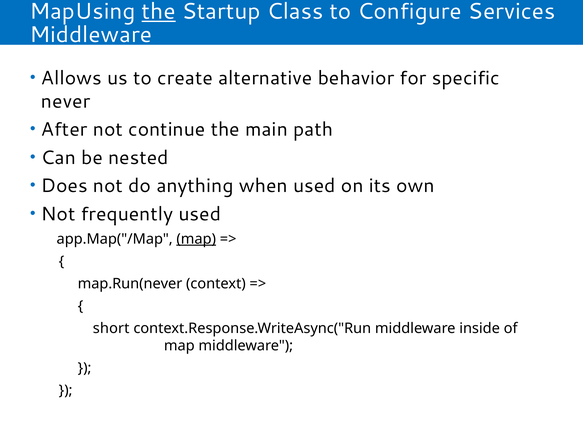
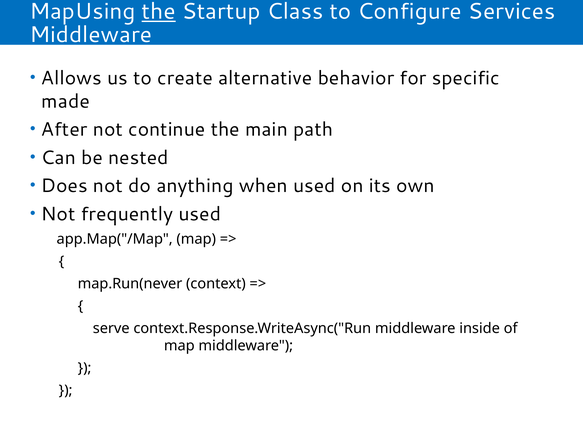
never: never -> made (66, 101)
map underline: present -> none (196, 239)
short: short -> serve (111, 329)
